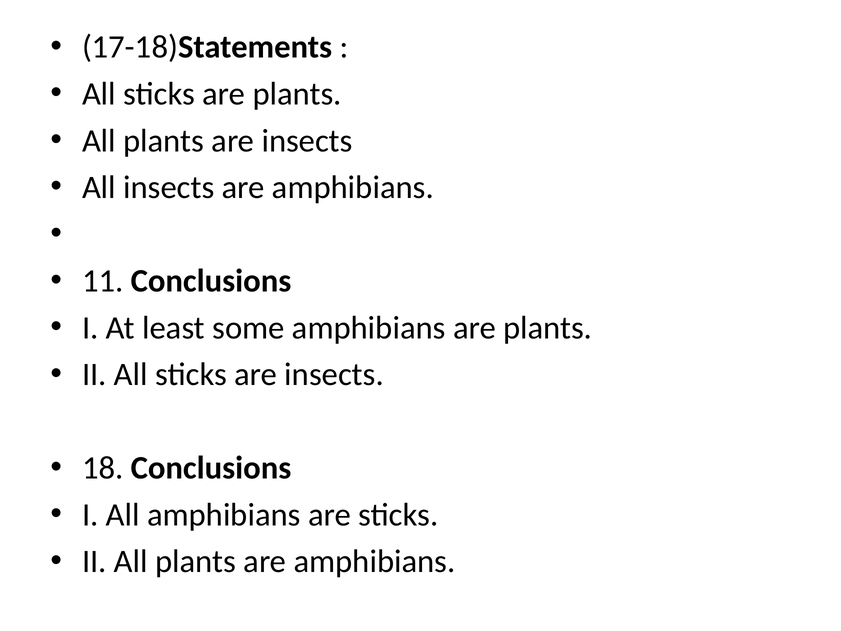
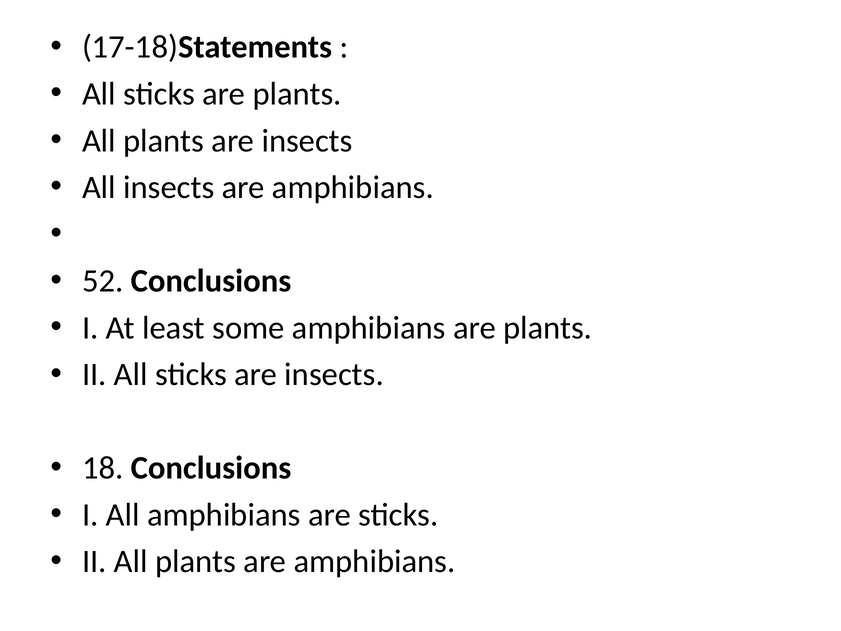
11: 11 -> 52 (103, 281)
